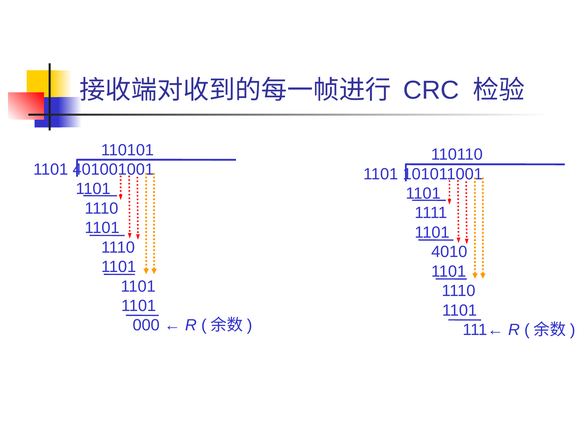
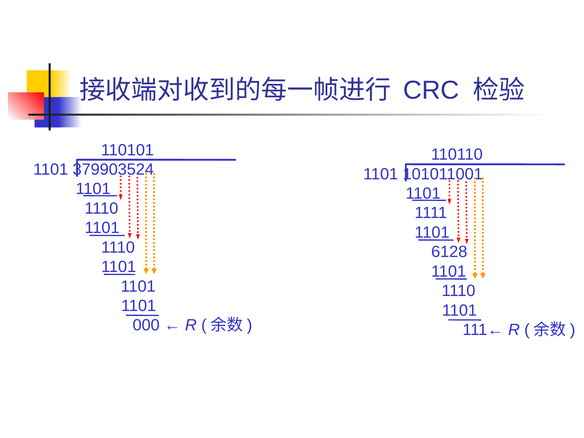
401001001: 401001001 -> 379903524 (113, 169)
4010: 4010 -> 6128 (449, 252)
